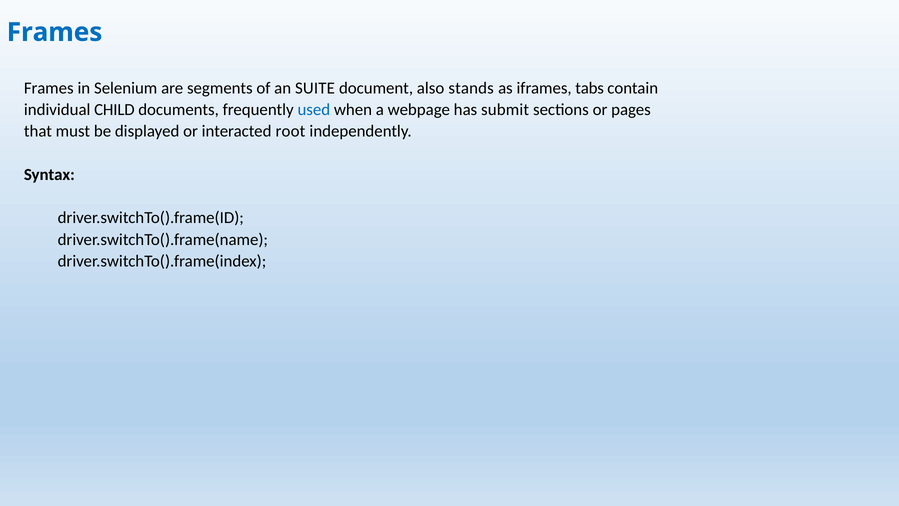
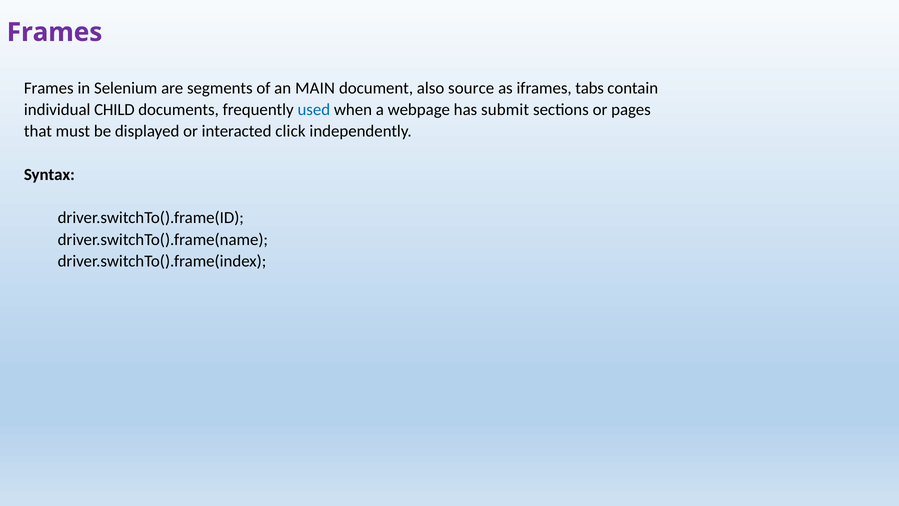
Frames colour: blue -> purple (55, 32)
SUITE: SUITE -> MAIN (315, 88)
stands: stands -> source (471, 88)
root: root -> click (290, 131)
